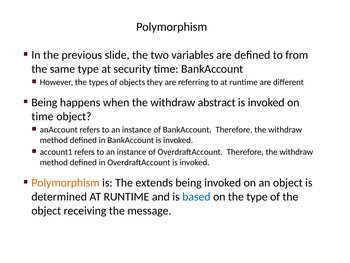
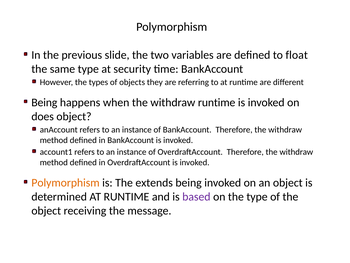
from: from -> float (297, 55)
withdraw abstract: abstract -> runtime (217, 102)
time: time -> does (43, 116)
based colour: blue -> purple (196, 196)
